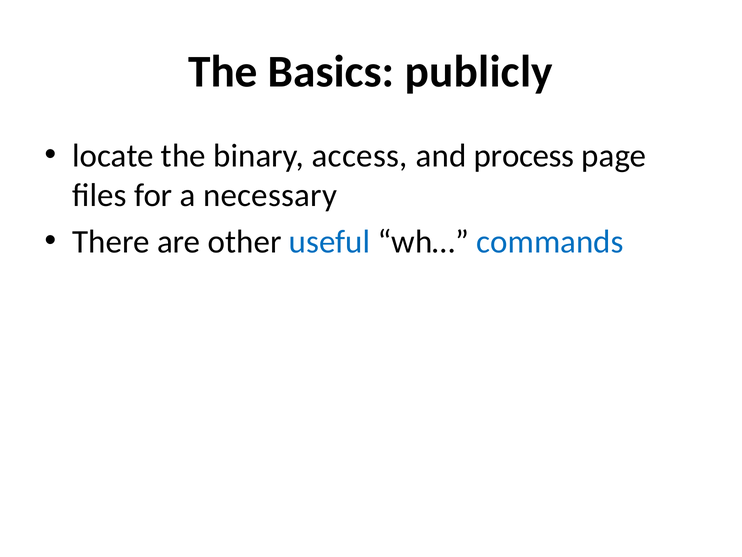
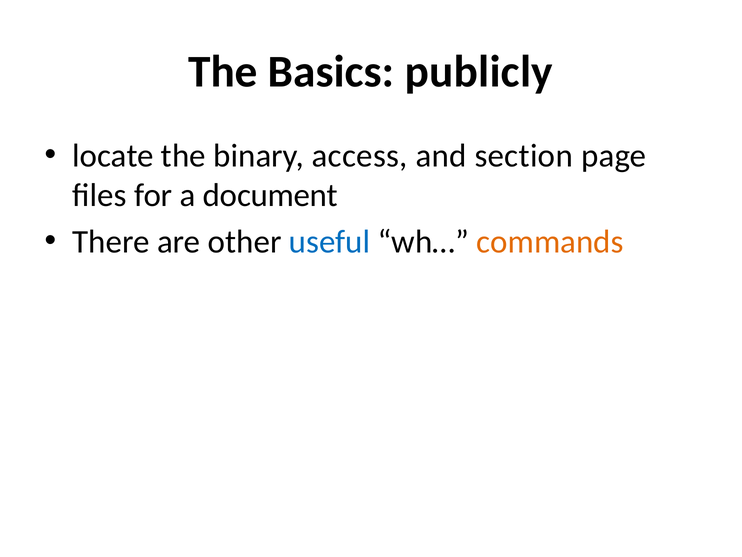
process: process -> section (524, 156)
necessary: necessary -> document (270, 195)
commands colour: blue -> orange (550, 241)
